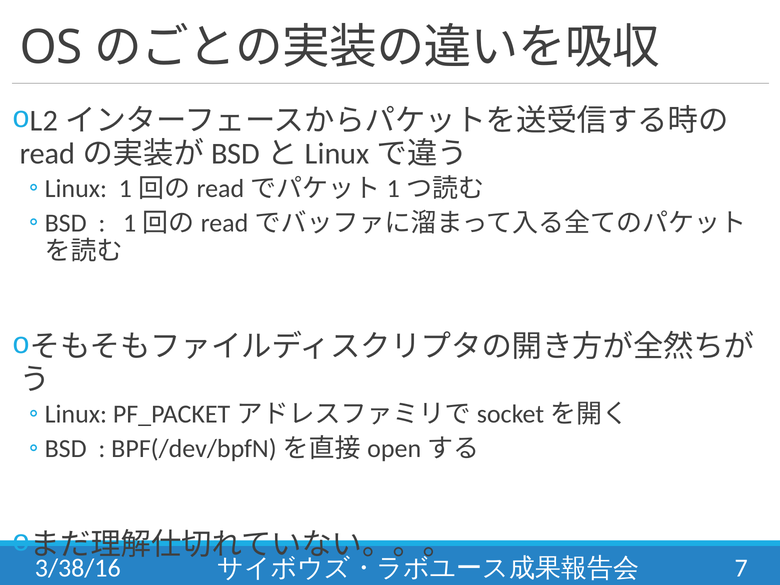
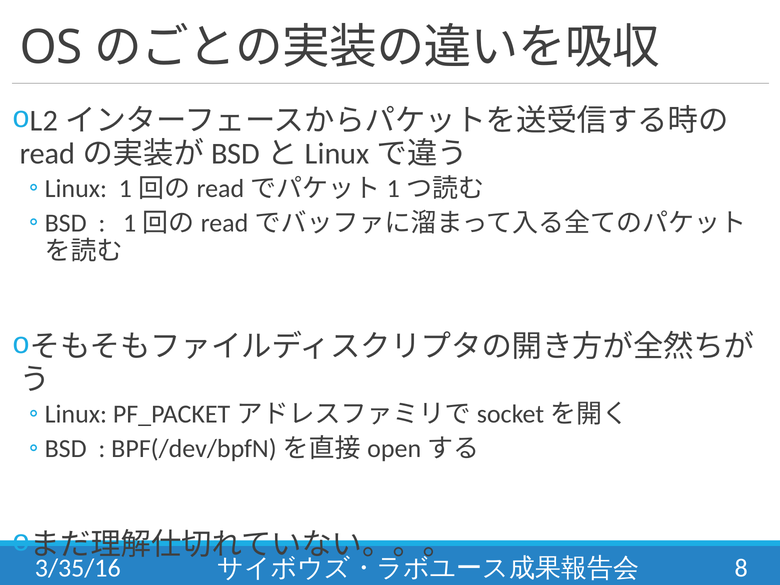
3/38/16: 3/38/16 -> 3/35/16 (78, 568)
7: 7 -> 8 (741, 568)
